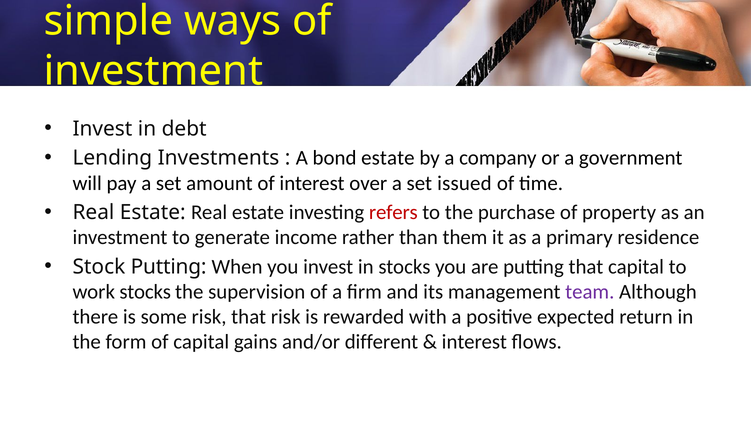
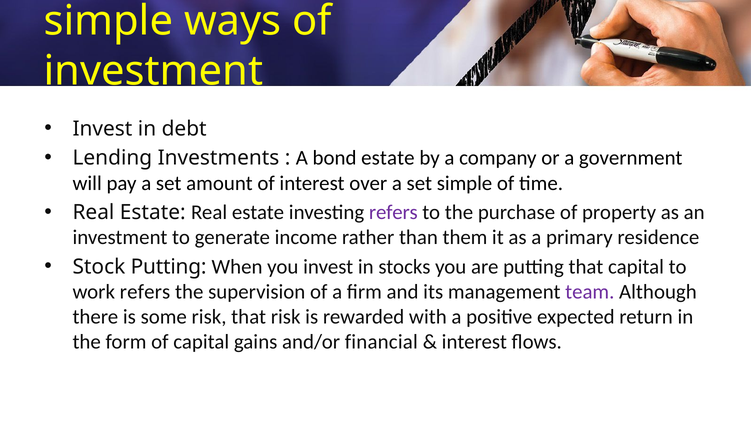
set issued: issued -> simple (465, 183)
refers colour: red -> purple (393, 212)
work stocks: stocks -> refers (145, 291)
different: different -> financial (381, 341)
